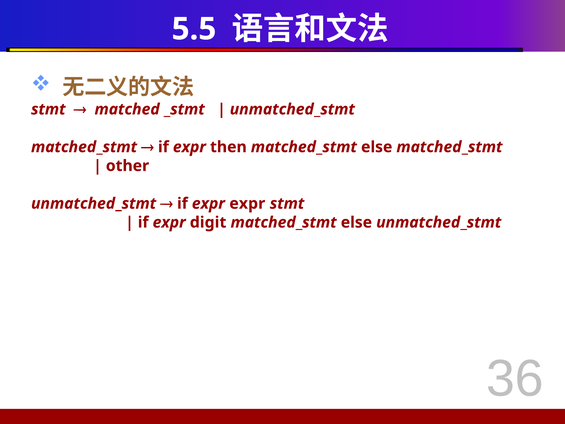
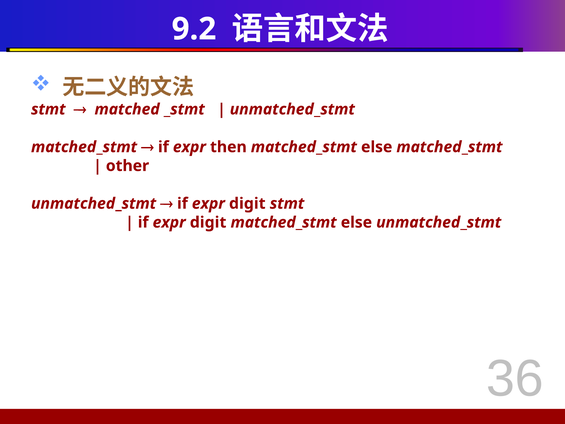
5.5: 5.5 -> 9.2 (194, 29)
expr: expr -> digit (247, 203)
